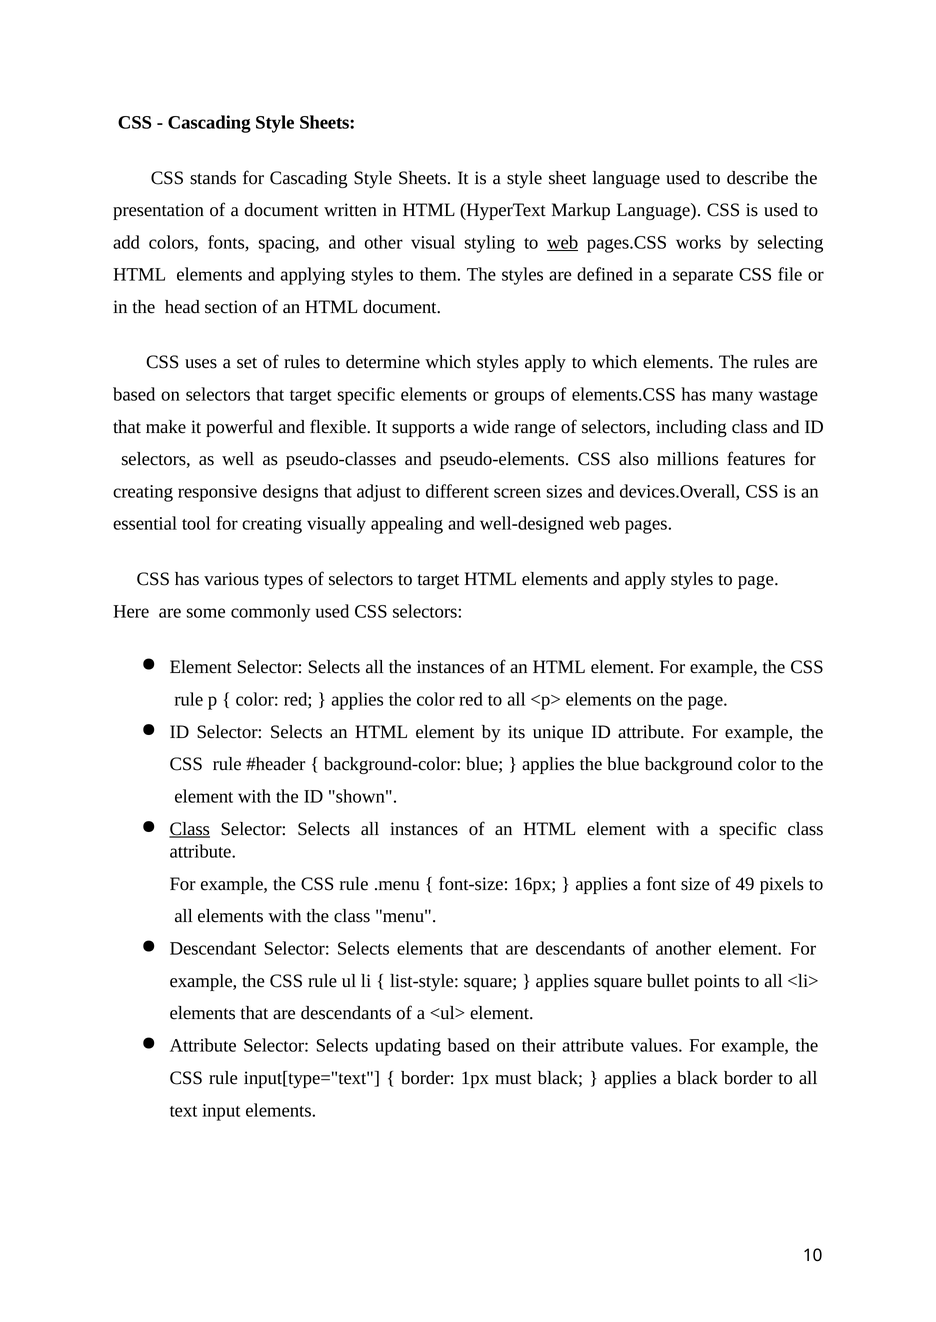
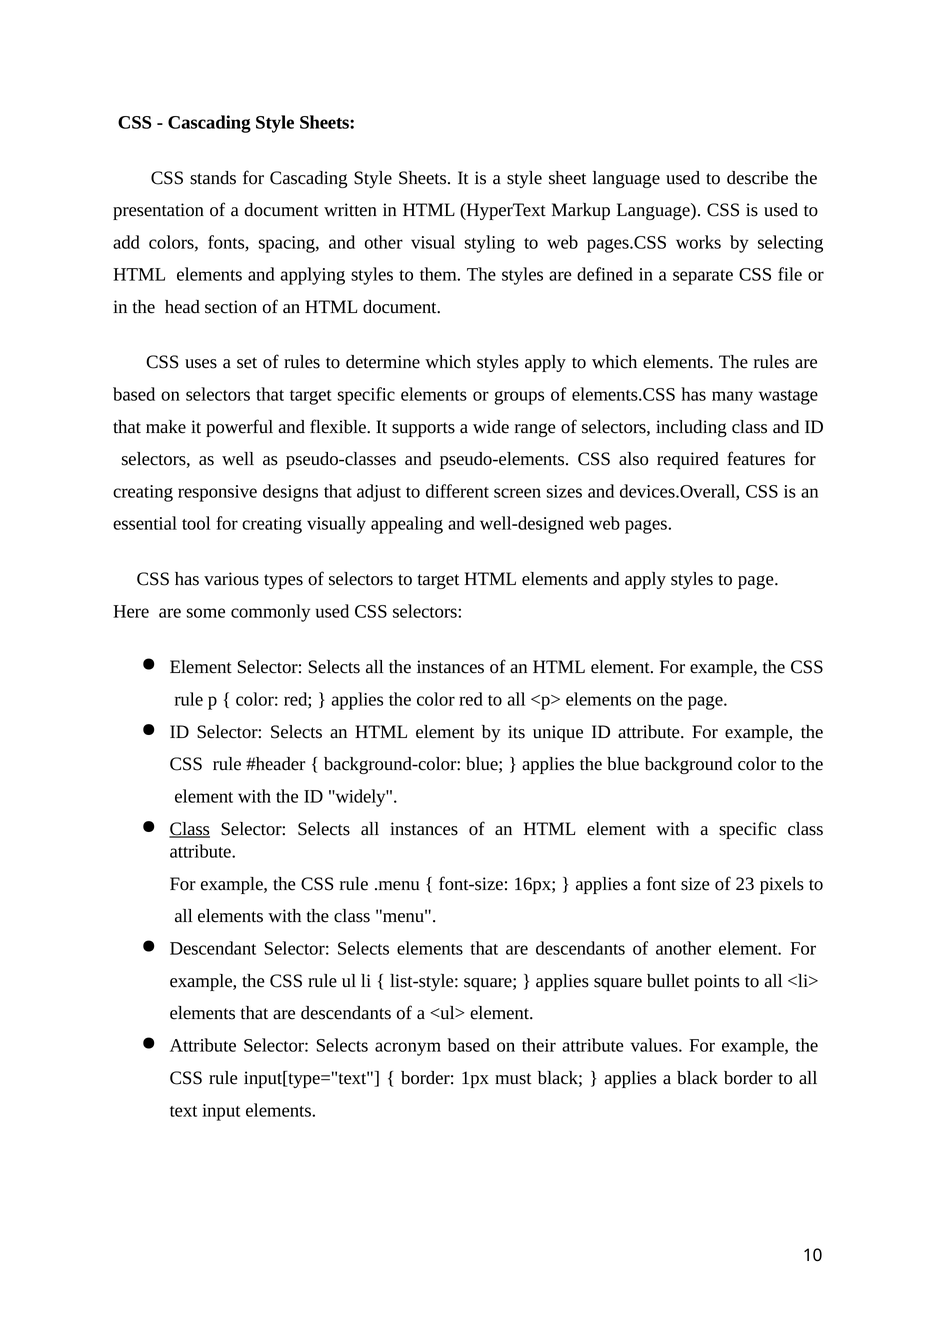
web underline: present -> none (563, 243)
millions: millions -> required (688, 459)
shown: shown -> widely (363, 797)
49: 49 -> 23 (745, 885)
updating: updating -> acronym (408, 1047)
